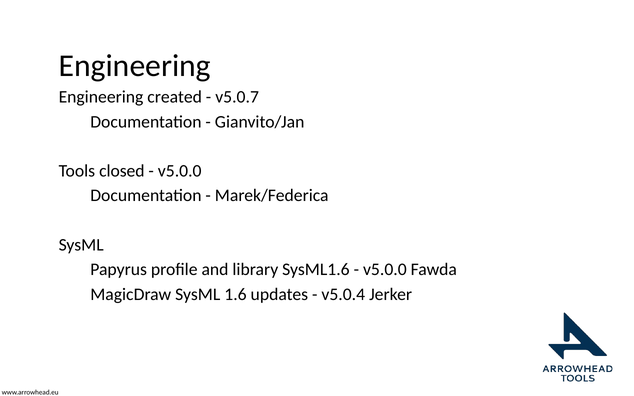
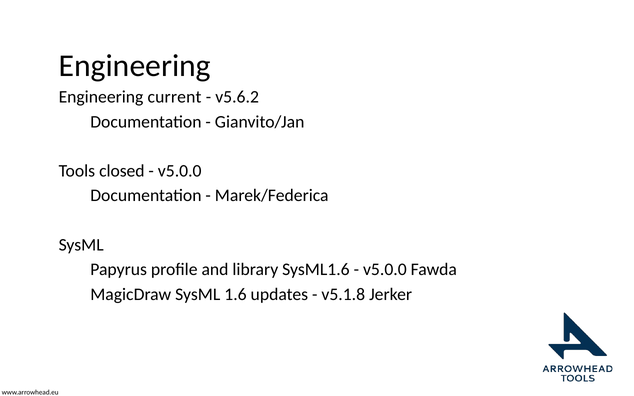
created: created -> current (175, 97)
v5.0.7: v5.0.7 -> v5.6.2 (237, 97)
v5.0.4: v5.0.4 -> v5.1.8 (343, 294)
